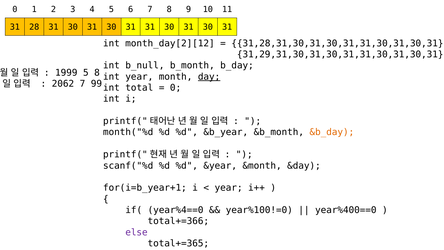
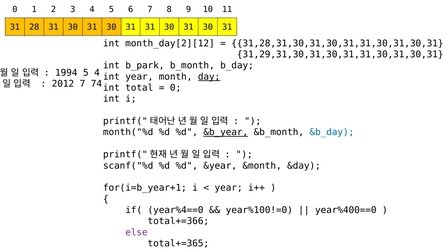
b_null: b_null -> b_park (145, 66)
1999: 1999 -> 1994 (66, 73)
5 8: 8 -> 4 (97, 73)
2062: 2062 -> 2012 (63, 84)
99: 99 -> 74 (96, 84)
&b_year underline: none -> present (226, 132)
&b_day colour: orange -> blue (332, 132)
